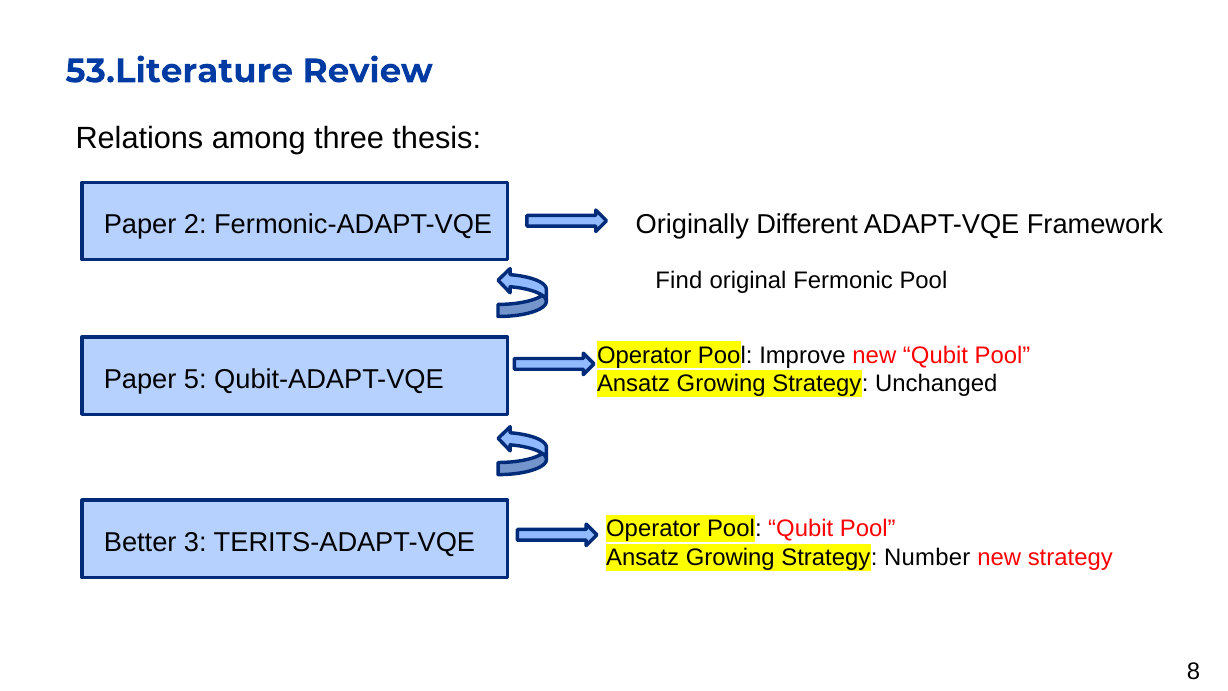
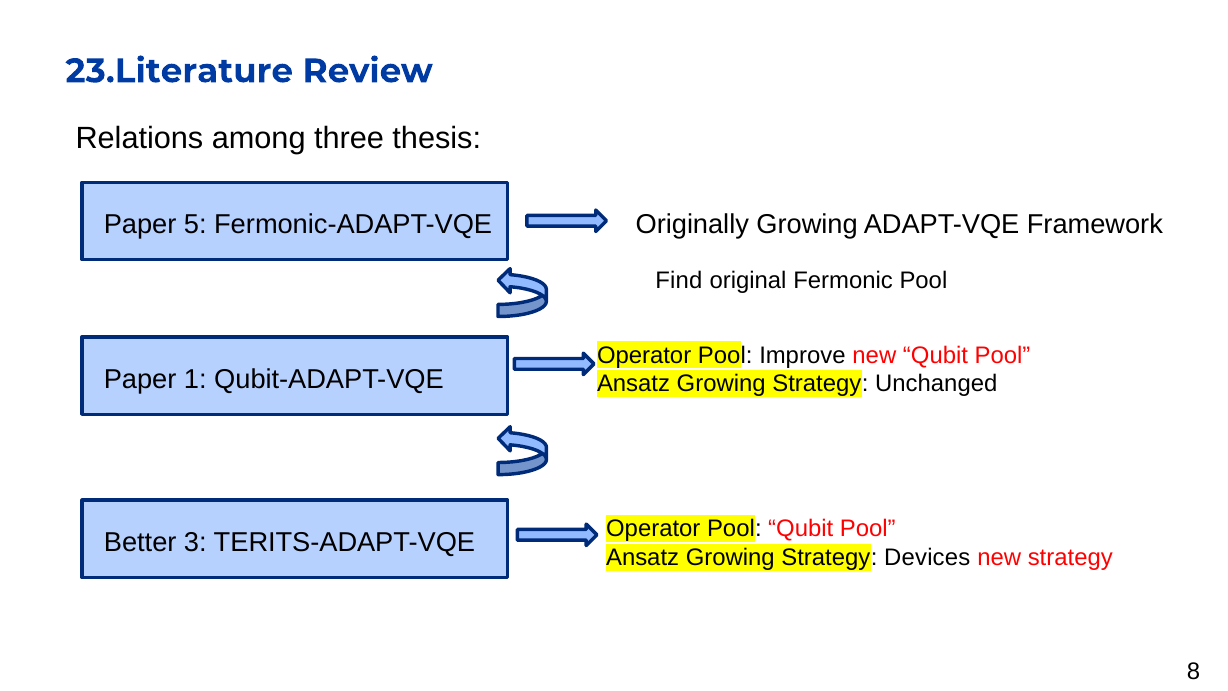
53.Literature: 53.Literature -> 23.Literature (179, 71)
2: 2 -> 5 (195, 225)
Originally Different: Different -> Growing (807, 225)
5: 5 -> 1 (195, 379)
Number: Number -> Devices (927, 557)
